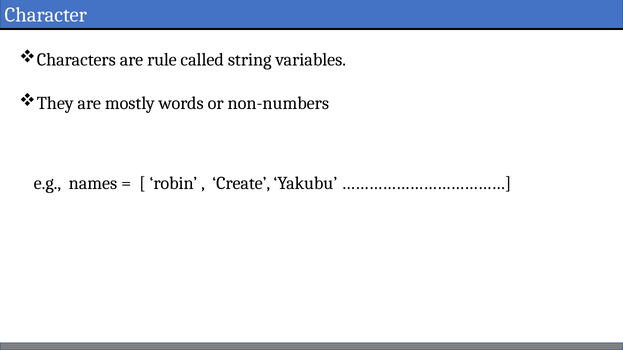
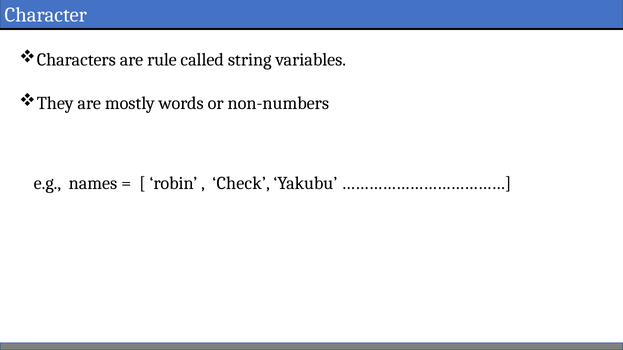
Create: Create -> Check (241, 183)
